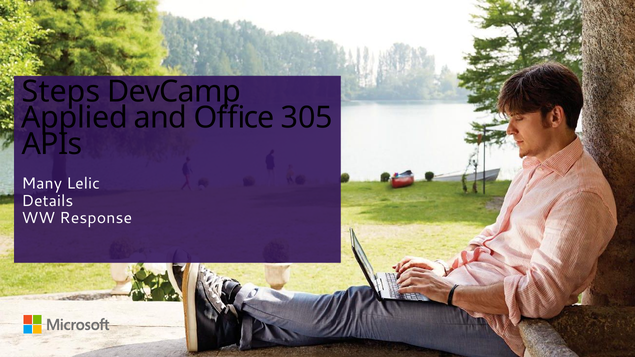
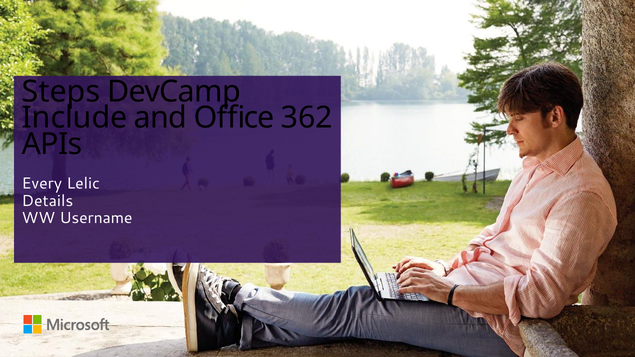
Applied: Applied -> Include (74, 118)
305: 305 -> 362 (307, 118)
Many: Many -> Every (42, 184)
Response: Response -> Username (96, 218)
